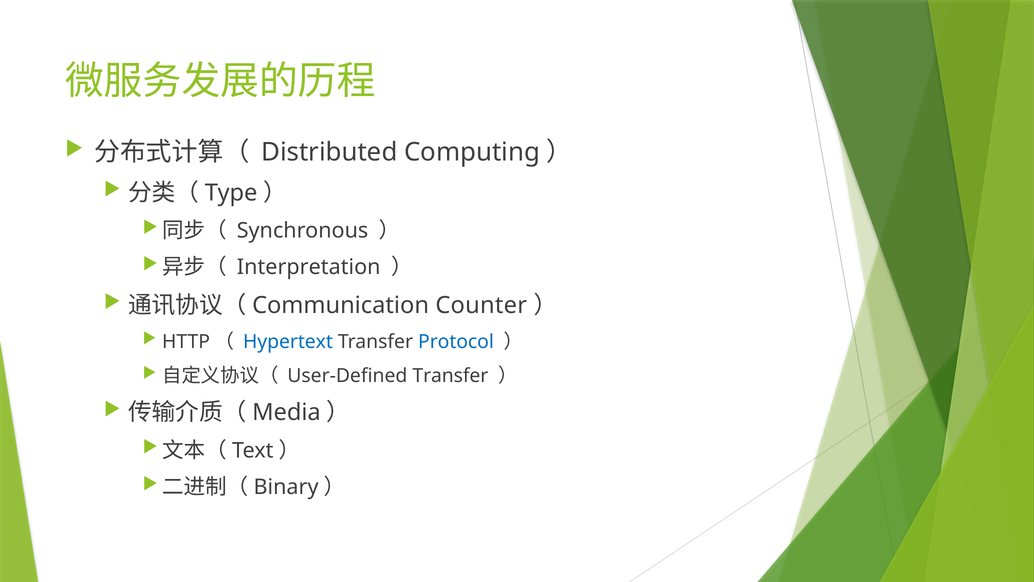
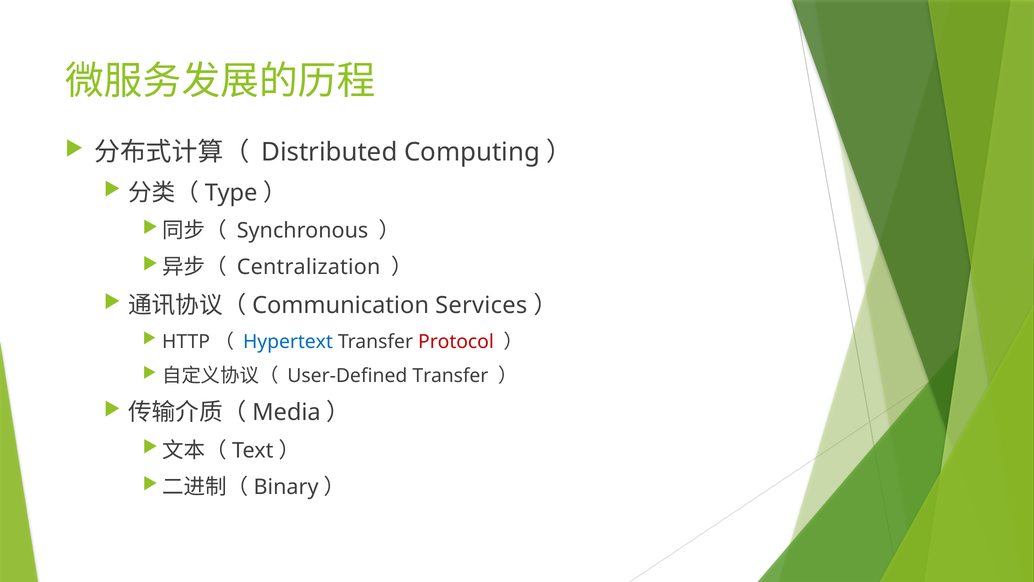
Interpretation: Interpretation -> Centralization (309, 267)
Counter: Counter -> Services (481, 305)
Protocol colour: blue -> red (456, 341)
